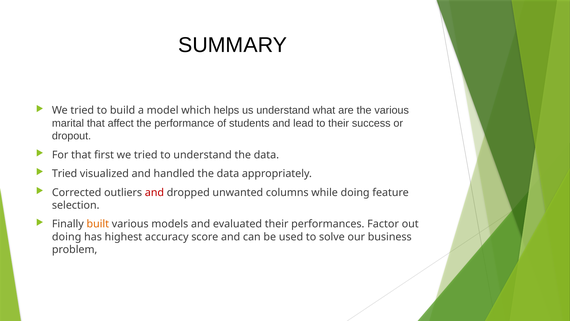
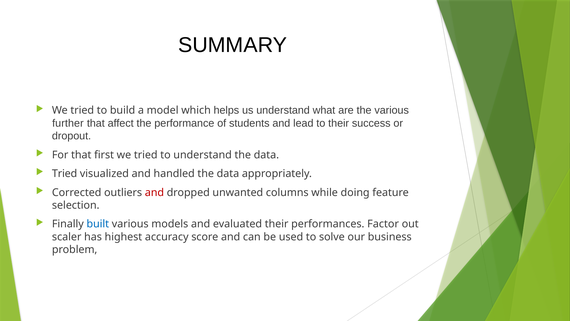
marital: marital -> further (68, 123)
built colour: orange -> blue (98, 224)
doing: doing -> scaler (67, 237)
